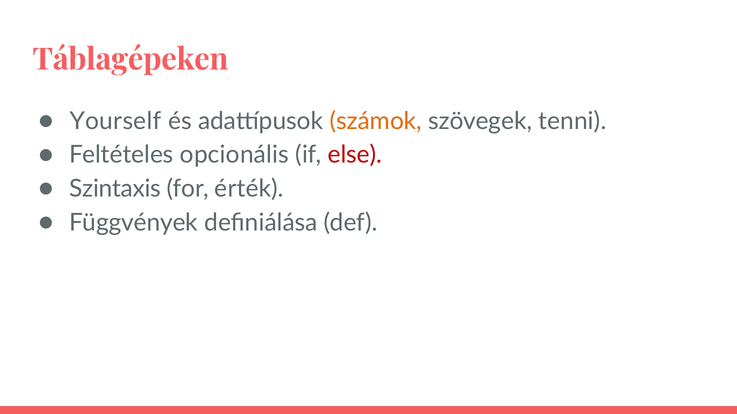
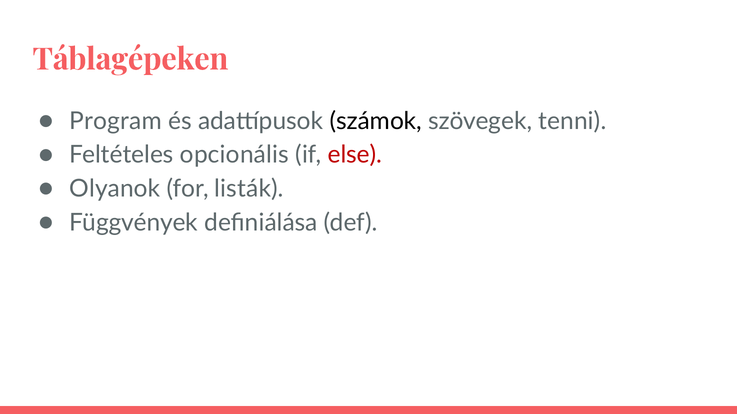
Yourself: Yourself -> Program (116, 121)
számok colour: orange -> black (376, 121)
Szintaxis: Szintaxis -> Olyanok (115, 189)
érték: érték -> listák (249, 189)
